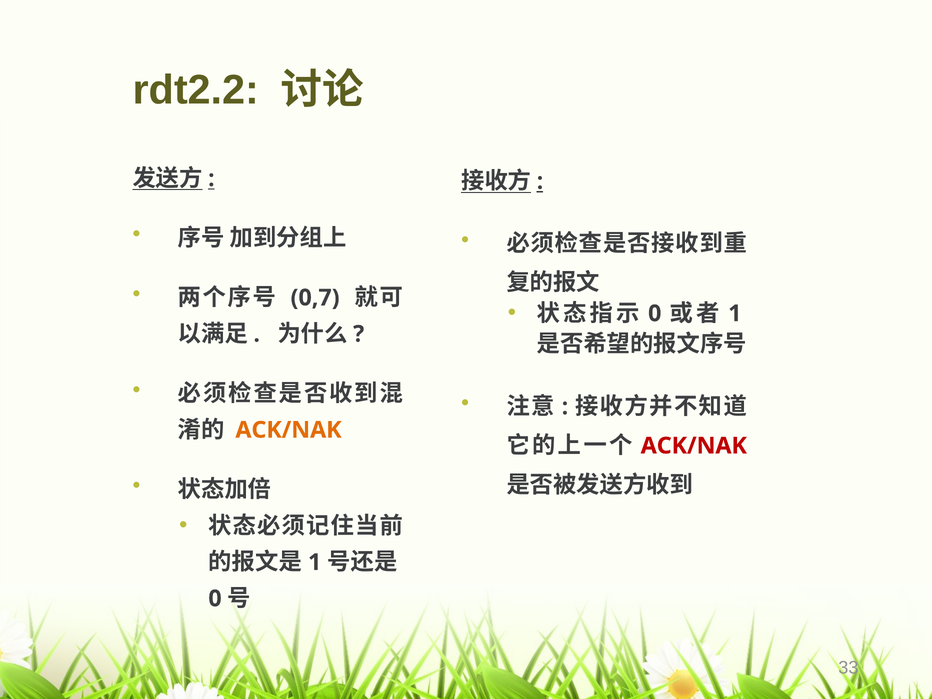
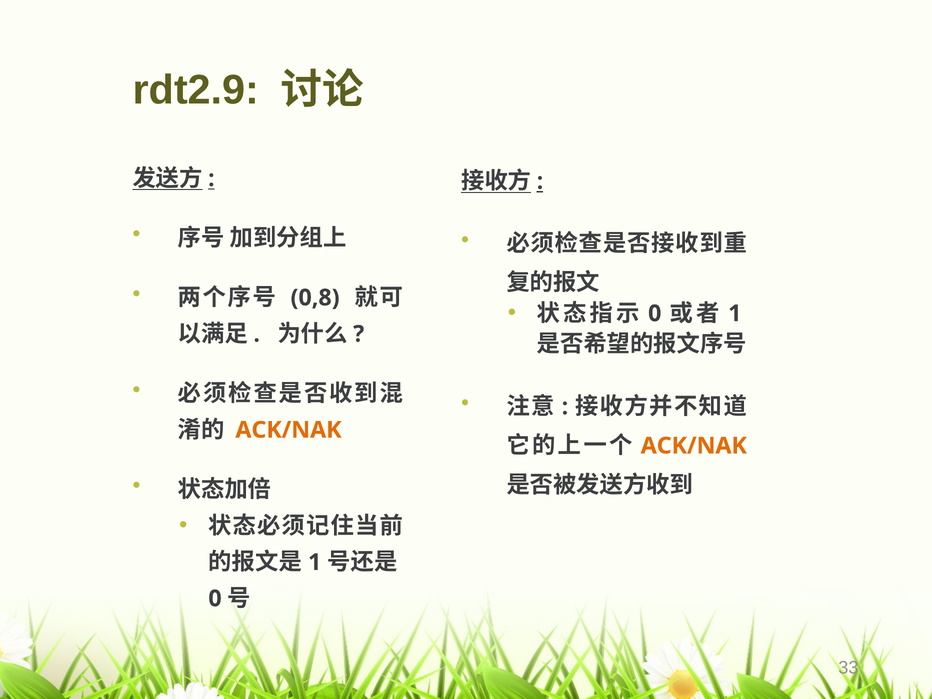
rdt2.2: rdt2.2 -> rdt2.9 (196, 90)
0,7: 0,7 -> 0,8 (315, 298)
ACK/NAK colour: red -> orange (694, 446)
